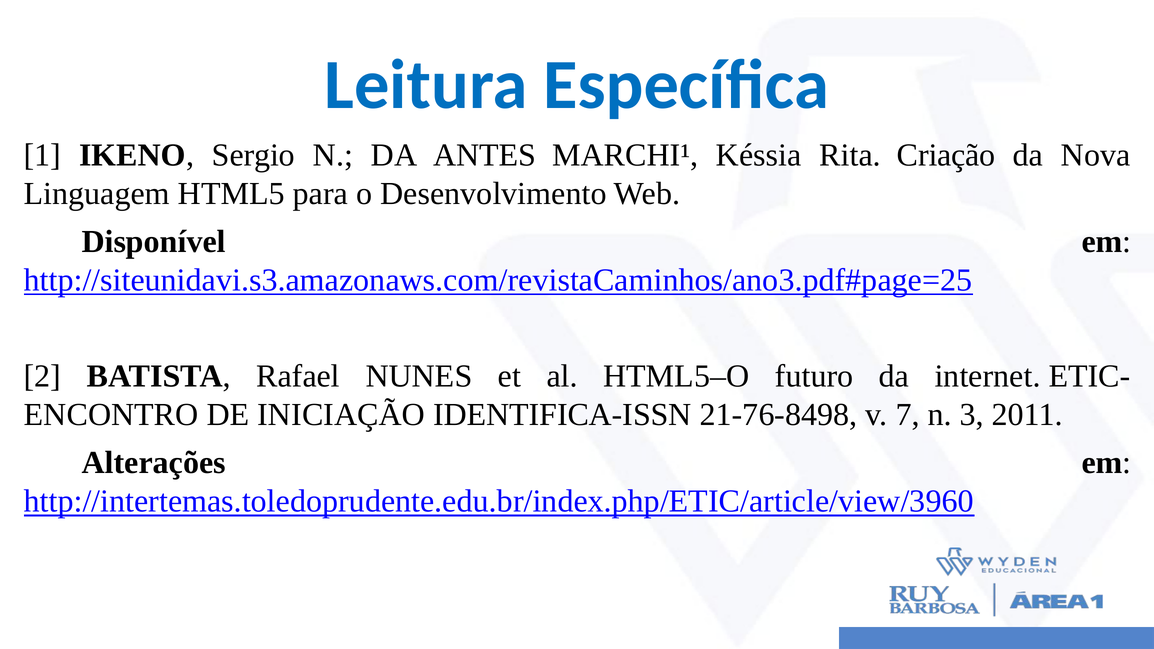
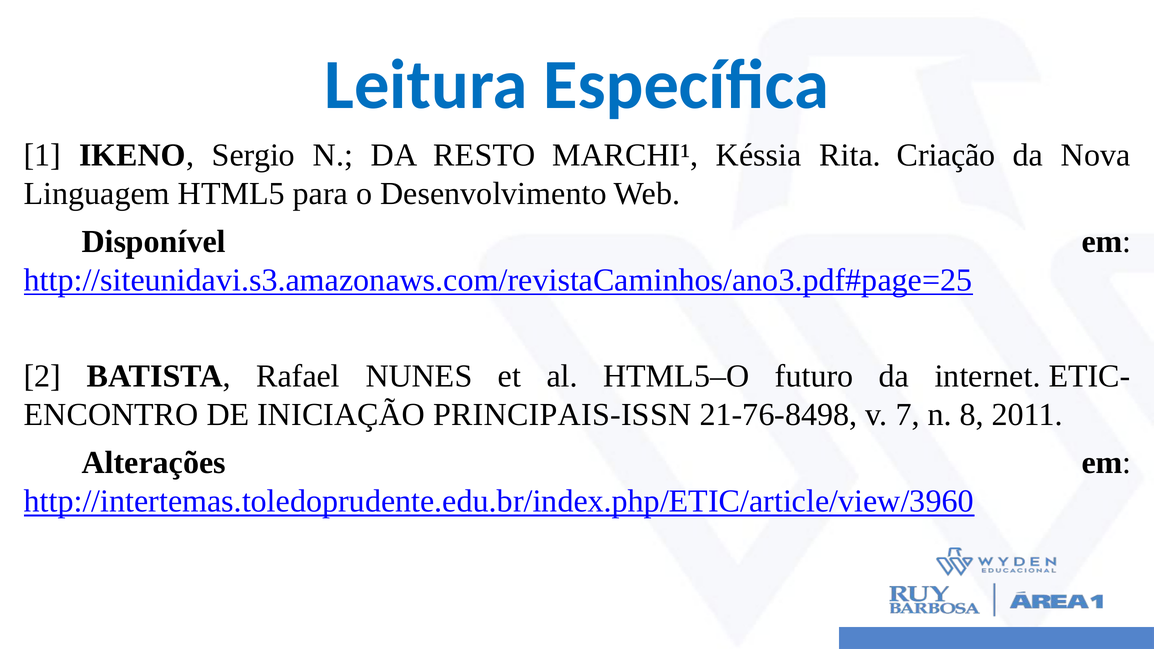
ANTES: ANTES -> RESTO (484, 155)
IDENTIFICA-ISSN: IDENTIFICA-ISSN -> PRINCIPAIS-ISSN (562, 415)
3: 3 -> 8 (972, 415)
